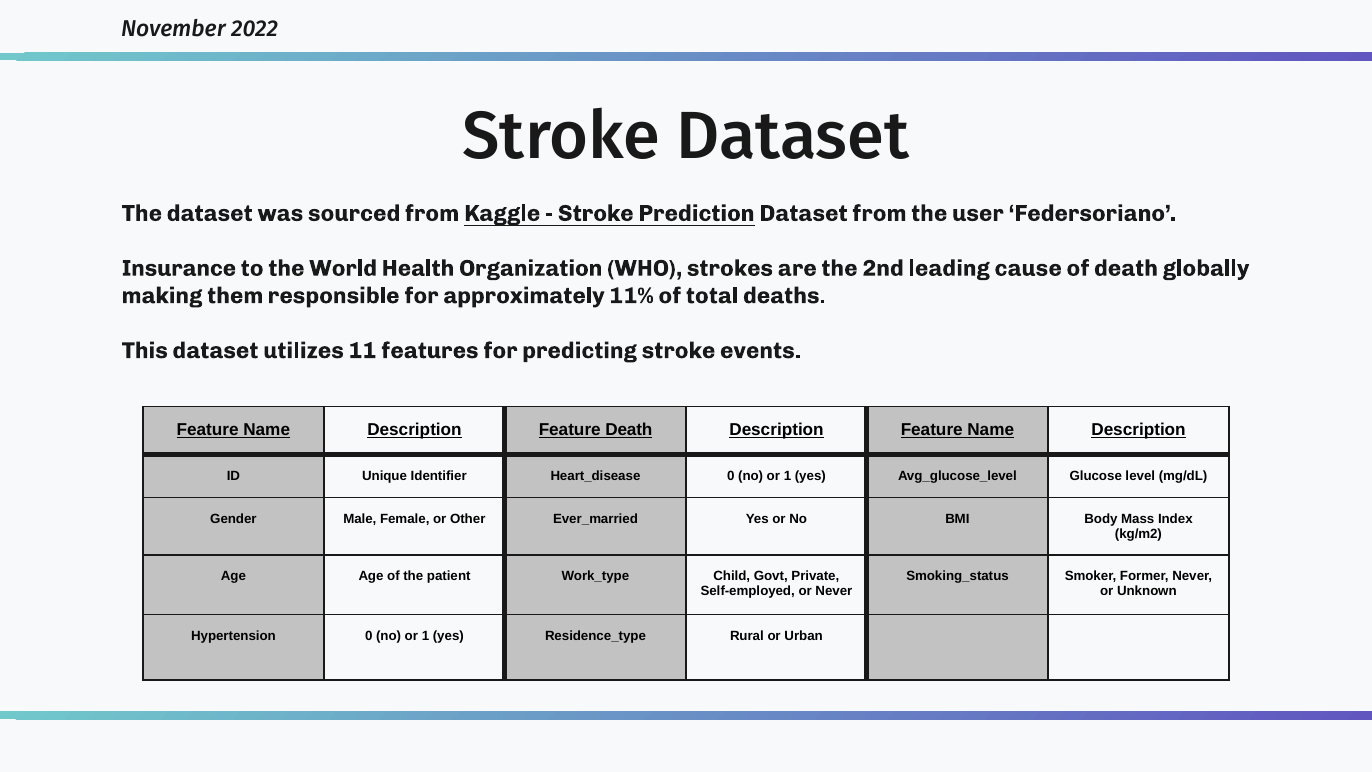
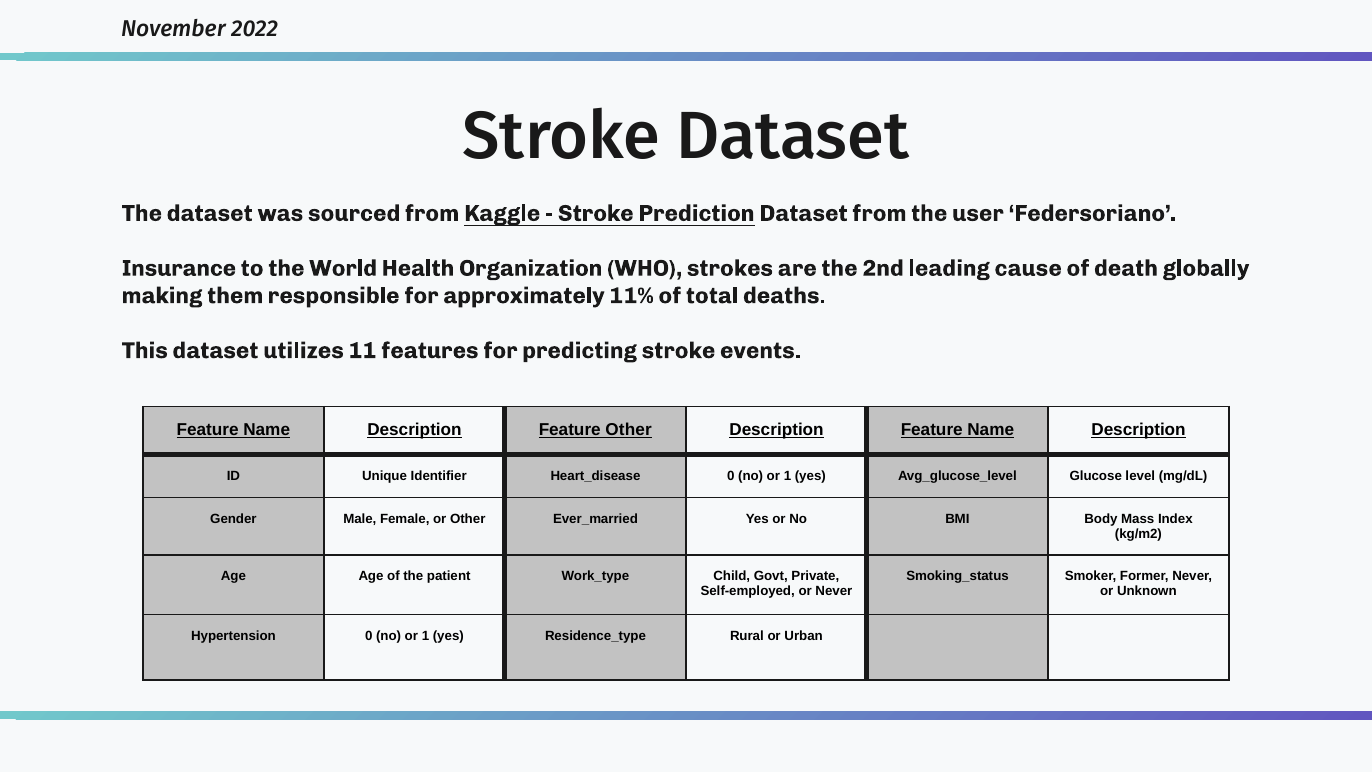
Feature Death: Death -> Other (629, 430)
